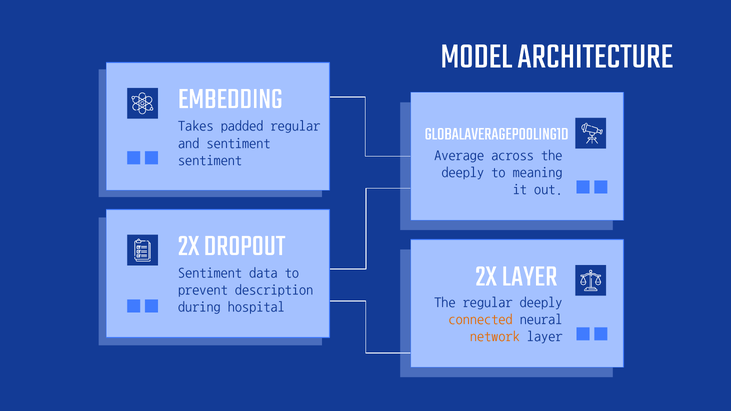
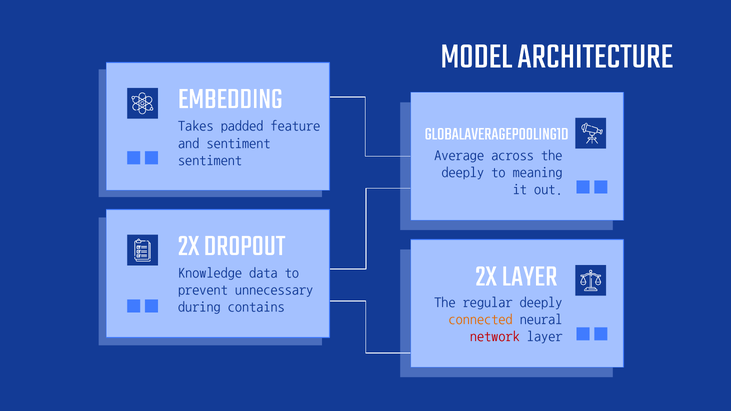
padded regular: regular -> feature (295, 126)
Sentiment: Sentiment -> Knowledge (210, 273)
description: description -> unnecessary (274, 290)
hospital: hospital -> contains (256, 307)
network colour: orange -> red (495, 336)
